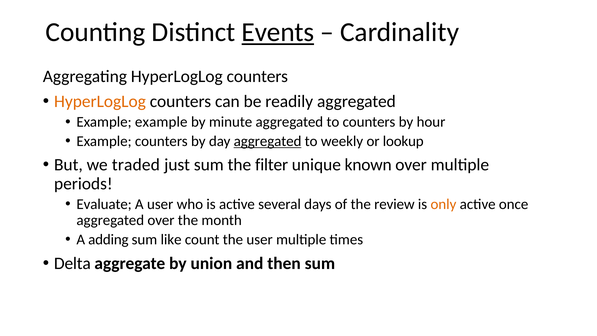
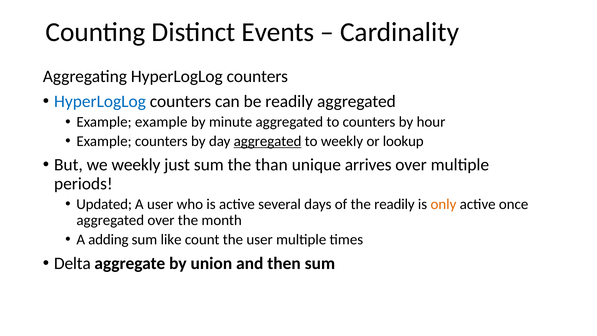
Events underline: present -> none (278, 32)
HyperLogLog colour: orange -> blue (100, 101)
we traded: traded -> weekly (136, 165)
filter: filter -> than (271, 165)
known: known -> arrives (368, 165)
Evaluate: Evaluate -> Updated (104, 204)
the review: review -> readily (394, 204)
